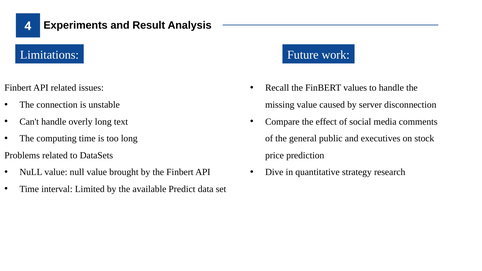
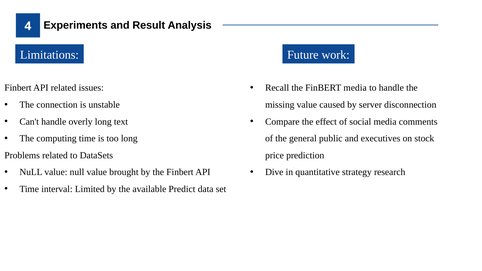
FinBERT values: values -> media (355, 88)
